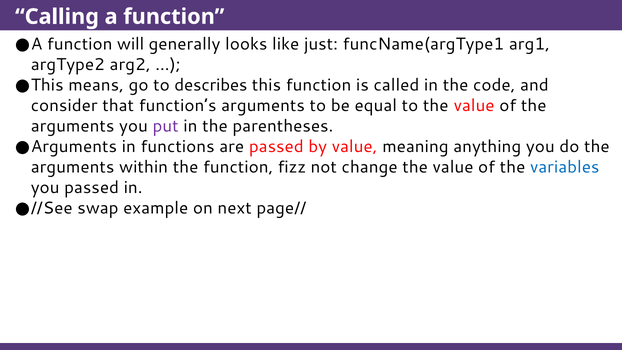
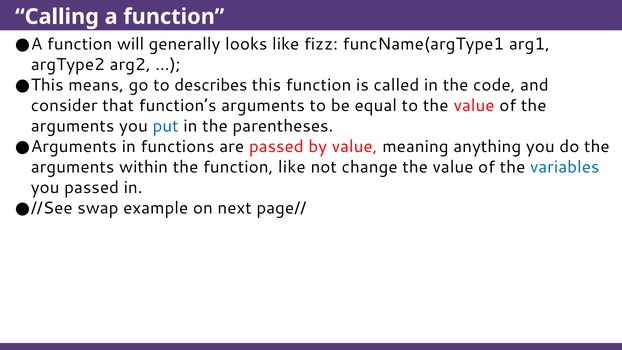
just: just -> fizz (321, 44)
put colour: purple -> blue (166, 126)
function fizz: fizz -> like (292, 167)
